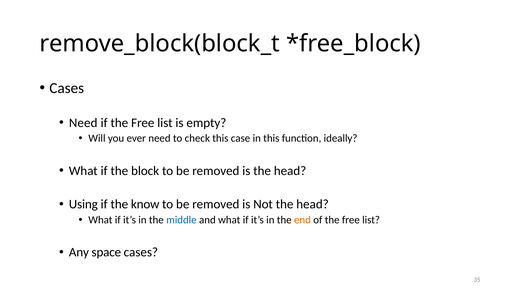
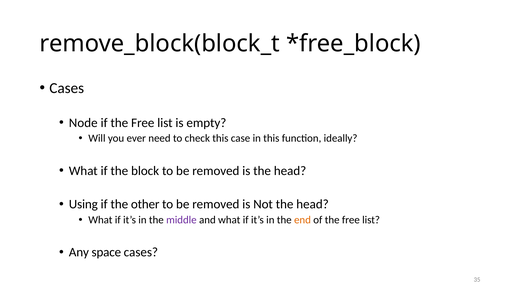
Need: Need -> Node (83, 123)
know: know -> other (145, 204)
middle colour: blue -> purple (181, 220)
